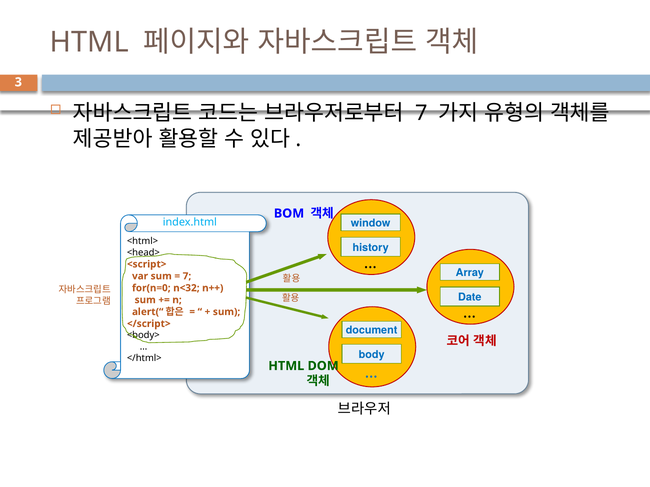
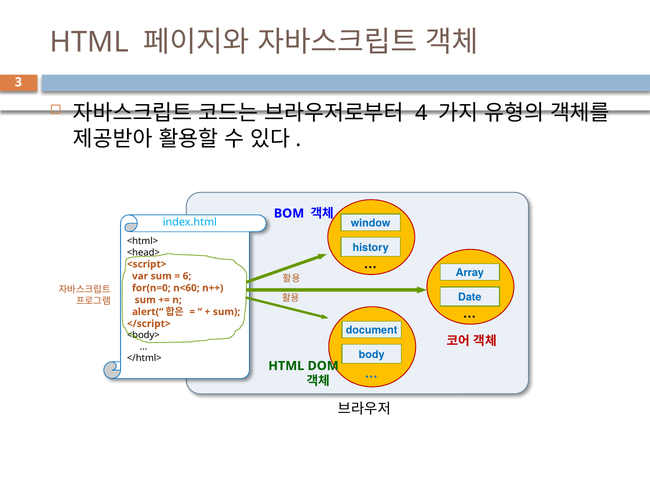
7: 7 -> 4 (421, 113)
7: 7 -> 6 (187, 276)
n<32: n<32 -> n<60 (186, 288)
